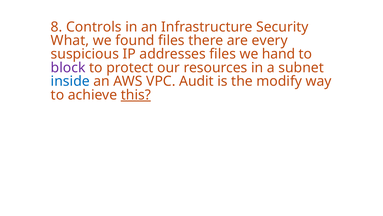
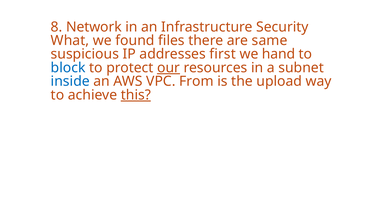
Controls: Controls -> Network (94, 27)
every: every -> same (270, 40)
addresses files: files -> first (223, 54)
block colour: purple -> blue (68, 68)
our underline: none -> present (169, 68)
Audit: Audit -> From (196, 81)
modify: modify -> upload (279, 81)
